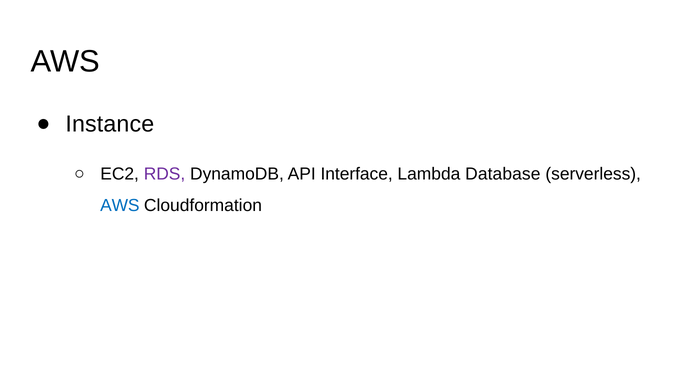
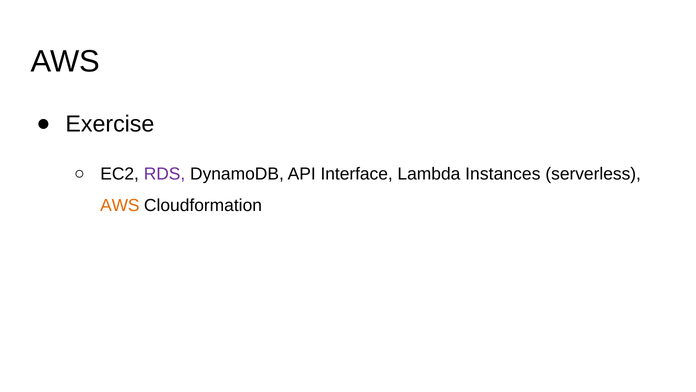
Instance: Instance -> Exercise (110, 124)
Database: Database -> Instances (503, 174)
AWS colour: blue -> orange (120, 205)
